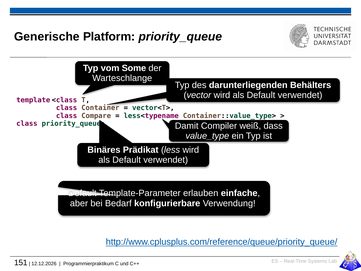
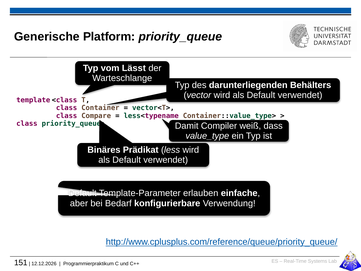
Some: Some -> Lässt (134, 68)
